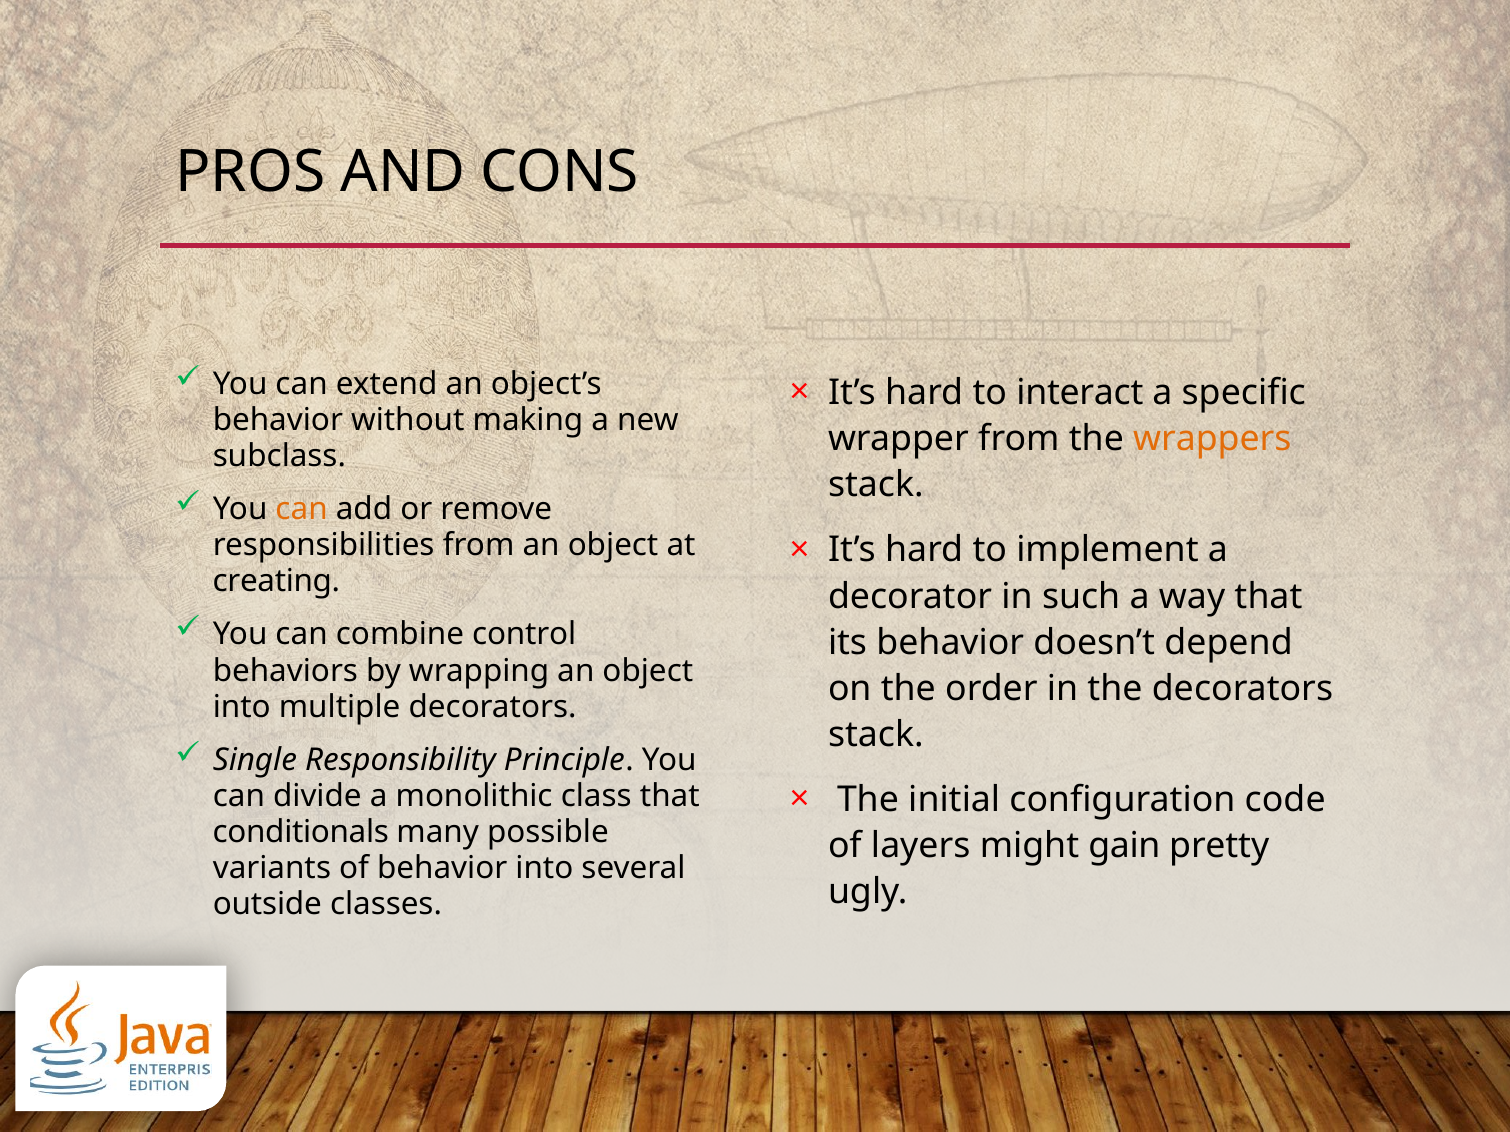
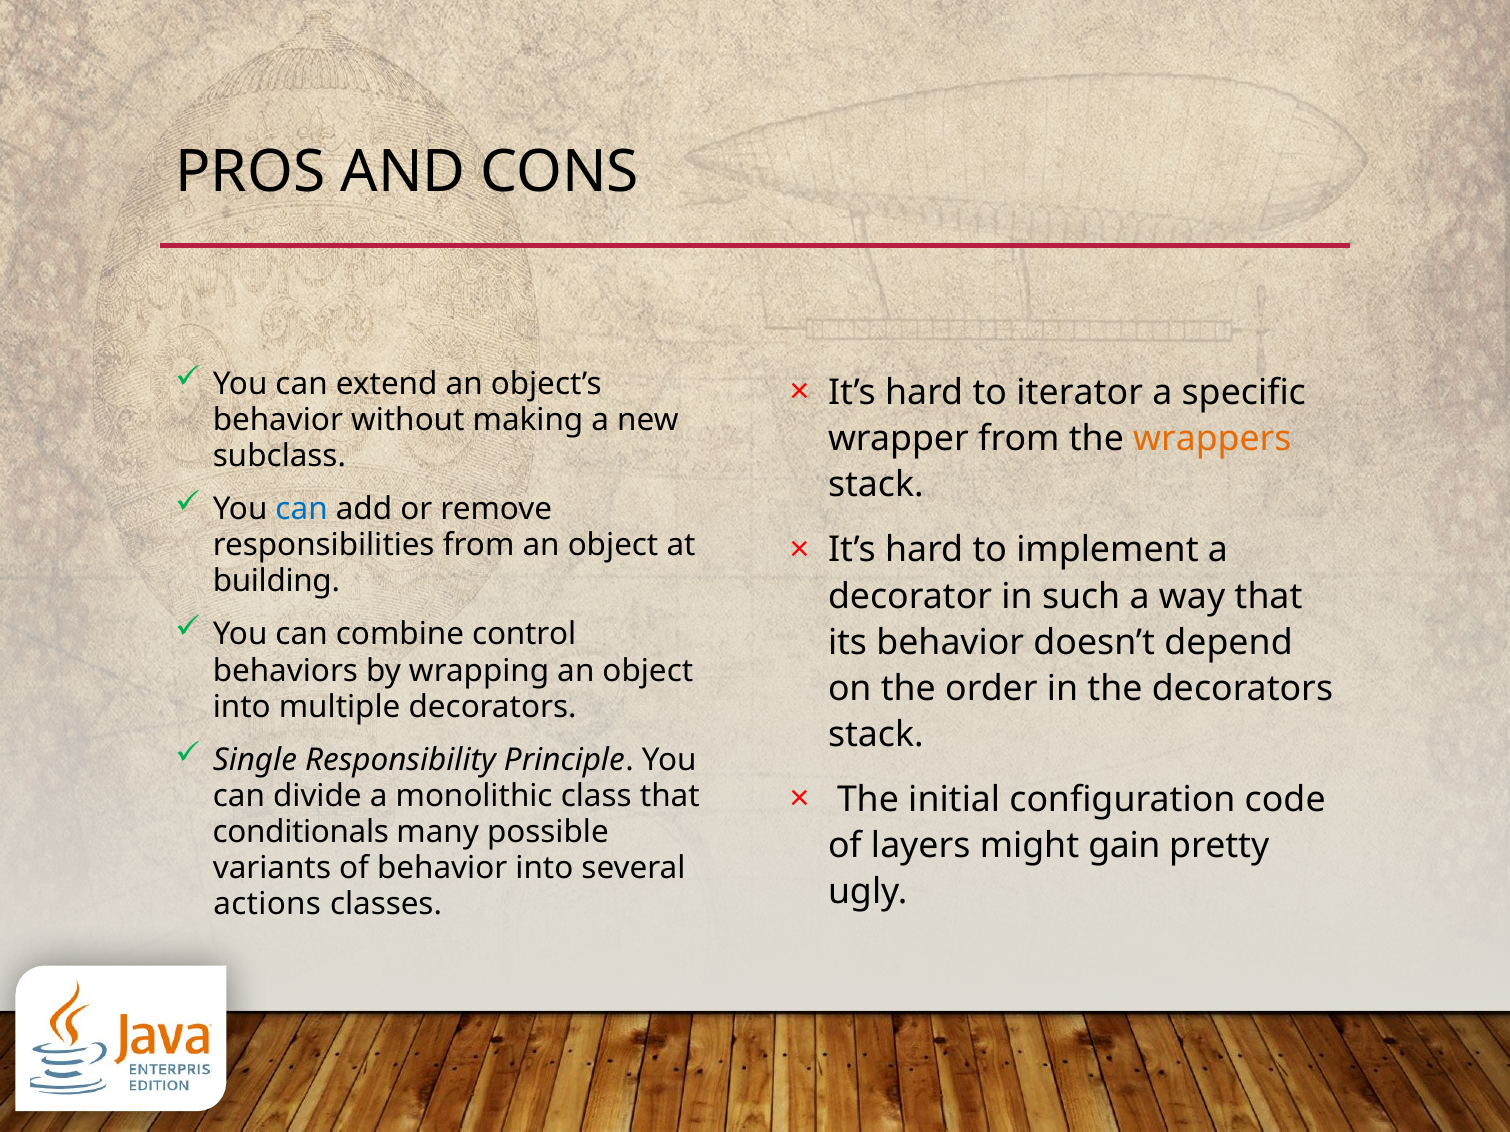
interact: interact -> iterator (1080, 393)
can colour: orange -> blue (302, 509)
creating: creating -> building (276, 582)
outside: outside -> actions (267, 905)
